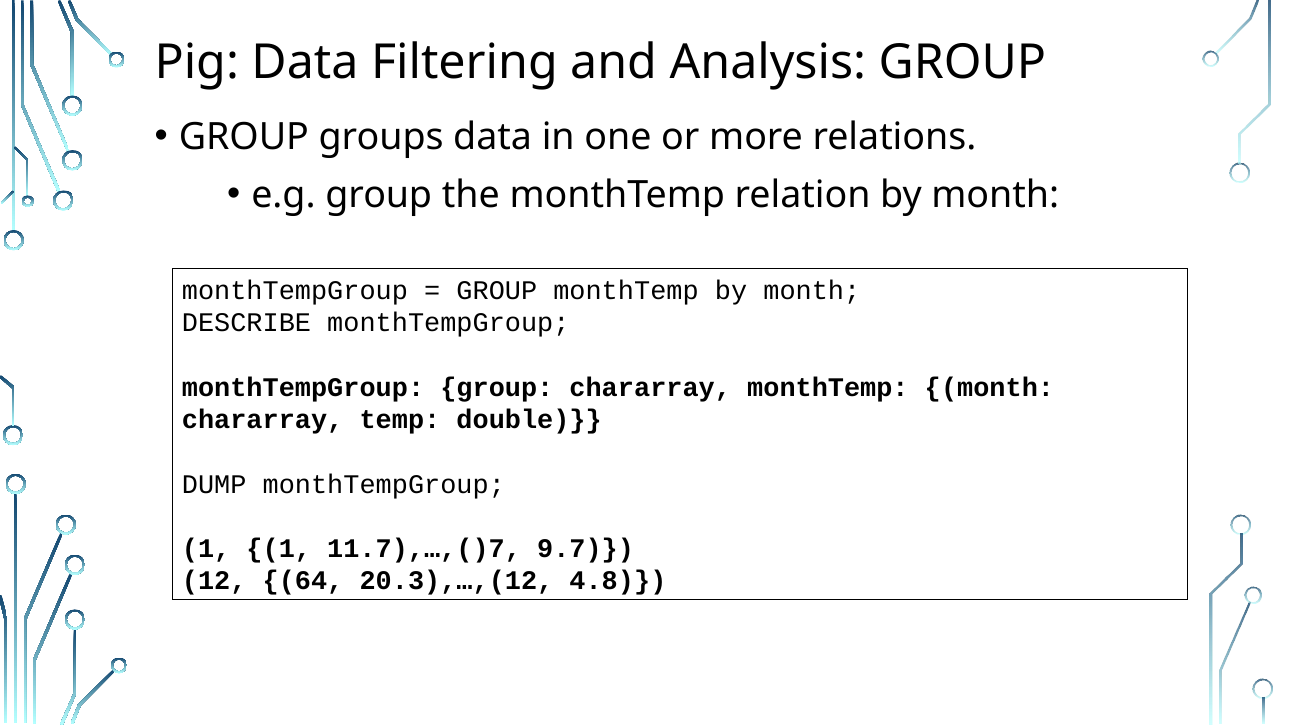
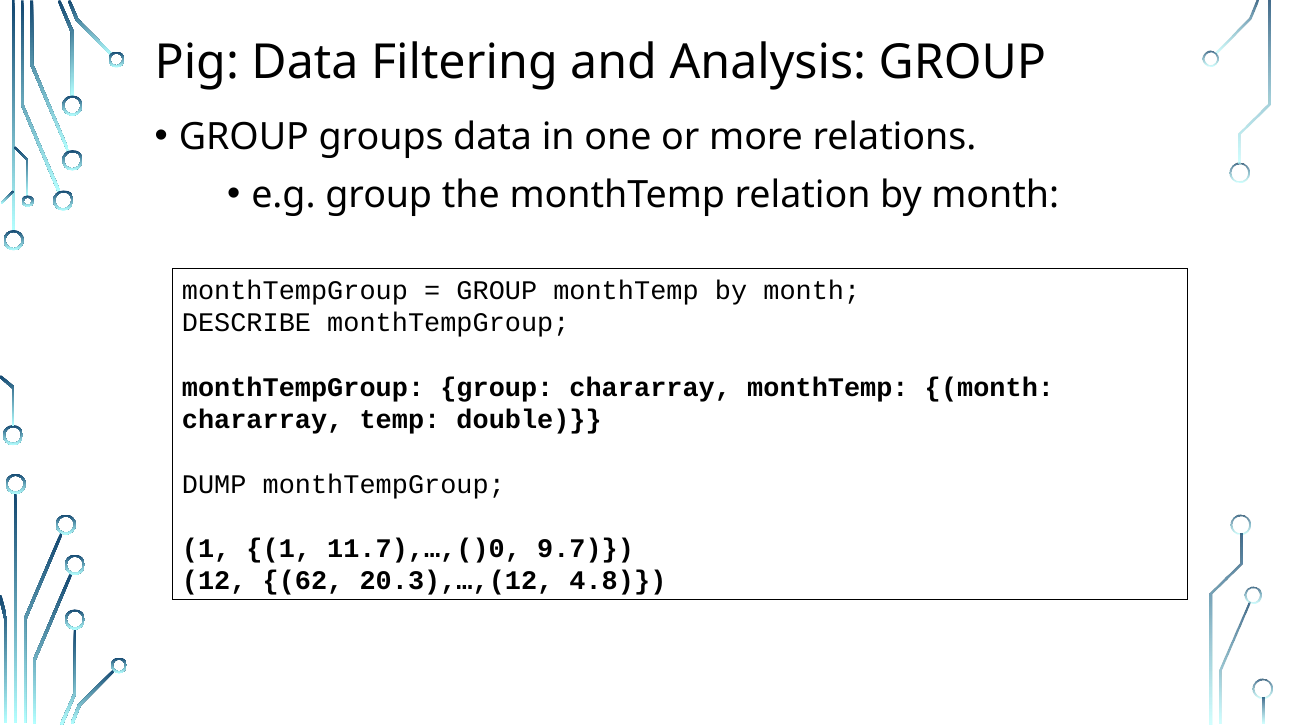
11.7),…,()7: 11.7),…,()7 -> 11.7),…,()0 (424, 549)
64: 64 -> 62 (303, 581)
